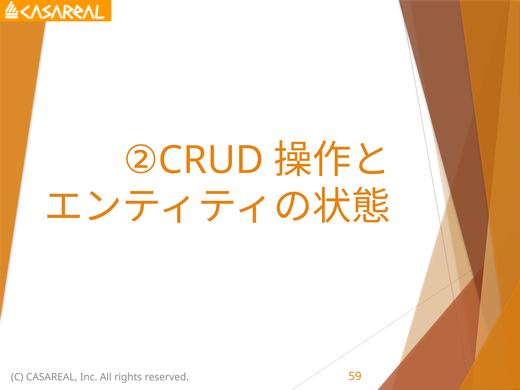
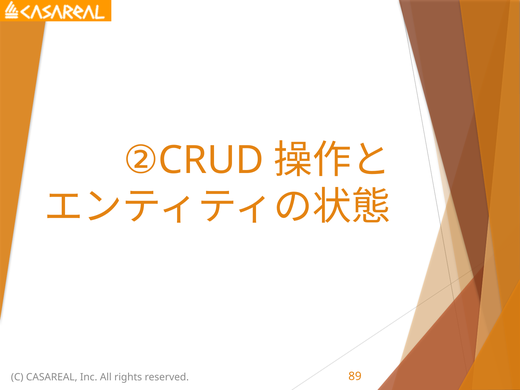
59: 59 -> 89 (355, 376)
